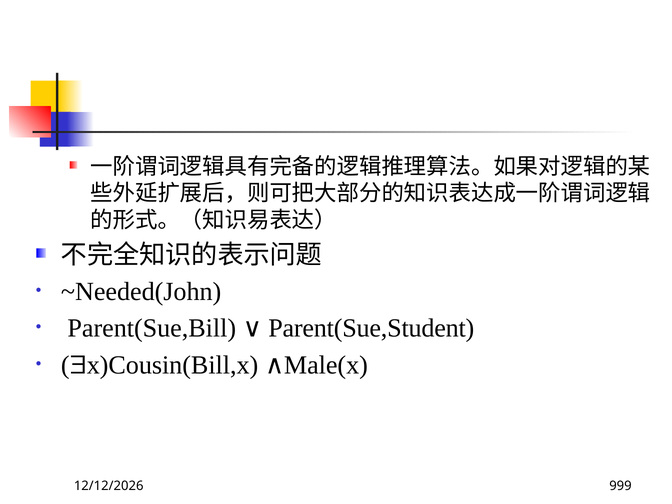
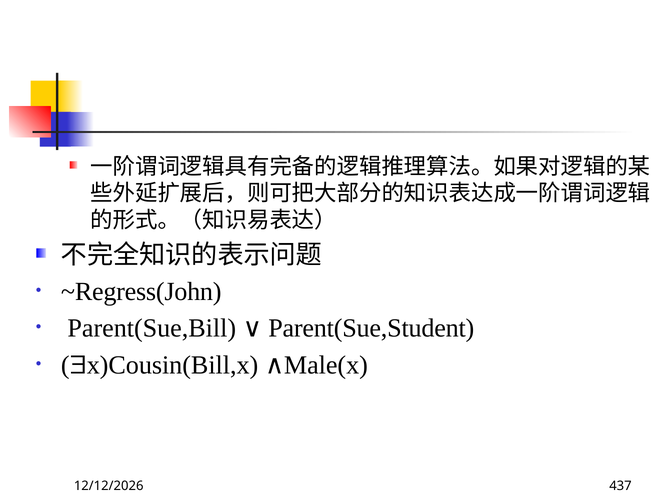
~Needed(John: ~Needed(John -> ~Regress(John (141, 292)
999: 999 -> 437 (620, 486)
